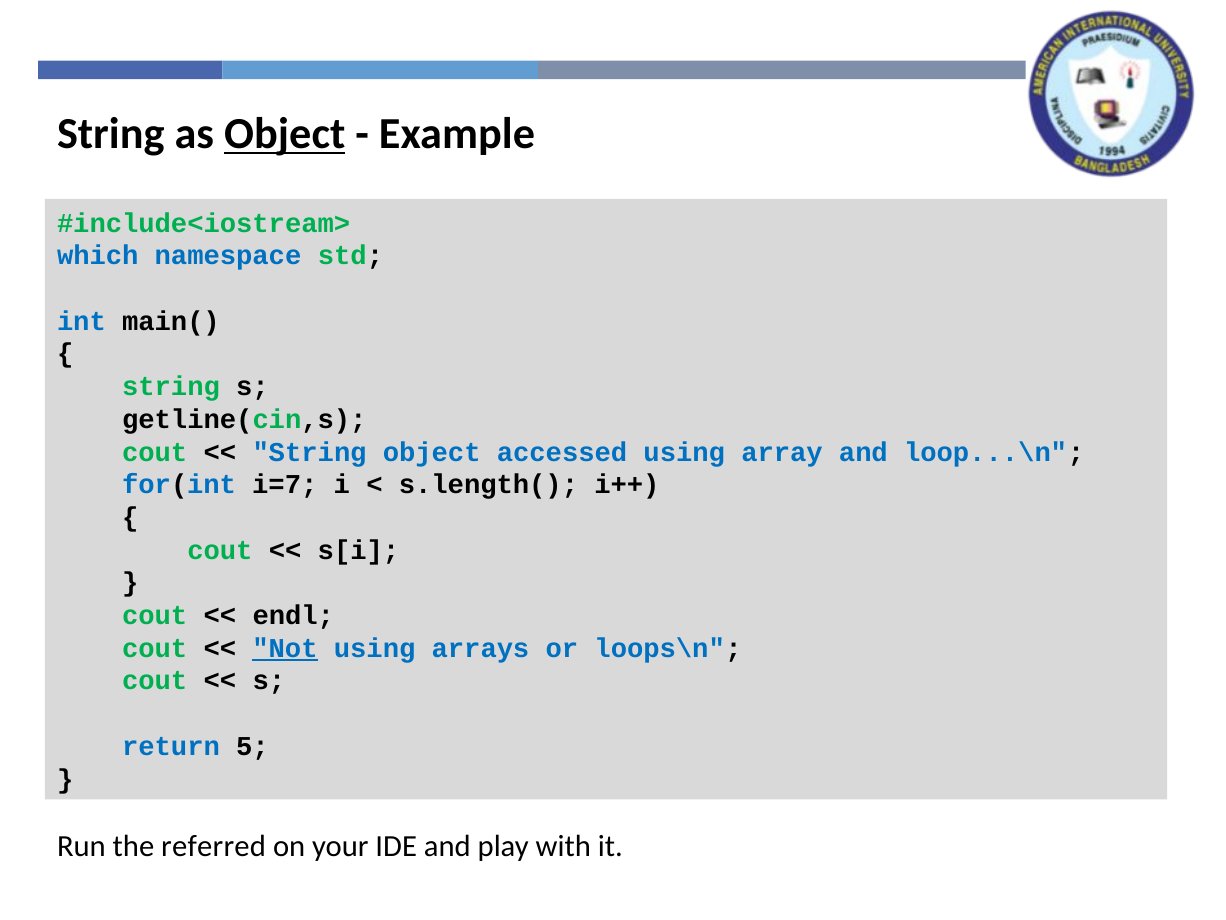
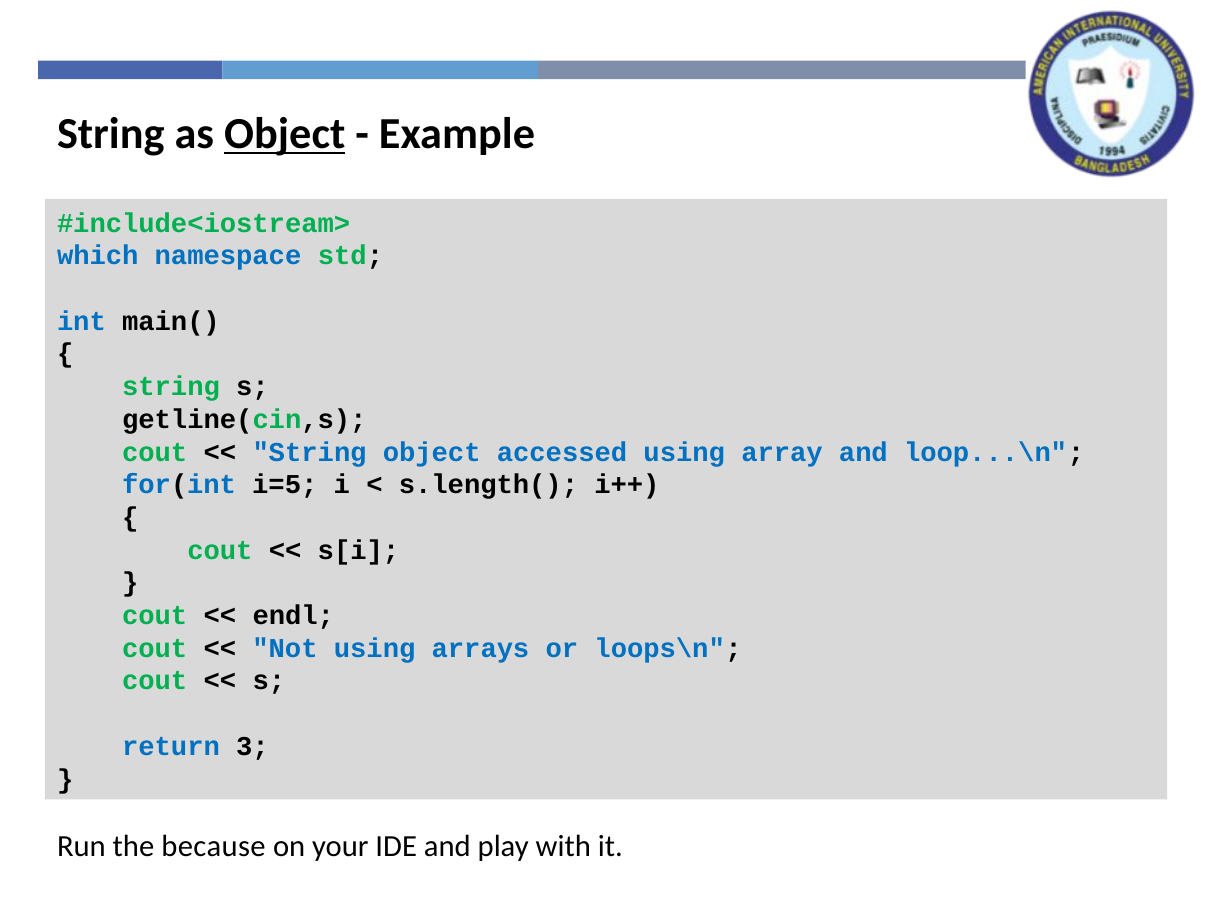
i=7: i=7 -> i=5 (285, 485)
Not underline: present -> none (285, 648)
5: 5 -> 3 (252, 746)
referred: referred -> because (214, 846)
